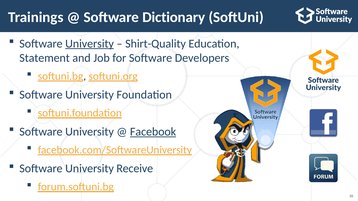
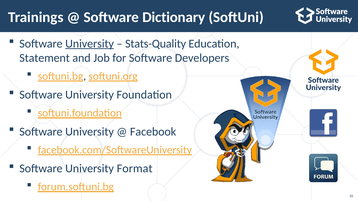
Shirt-Quality: Shirt-Quality -> Stats-Quality (156, 44)
Facebook underline: present -> none (153, 132)
Receive: Receive -> Format (135, 169)
